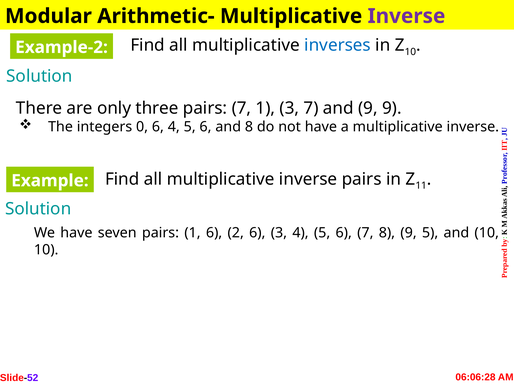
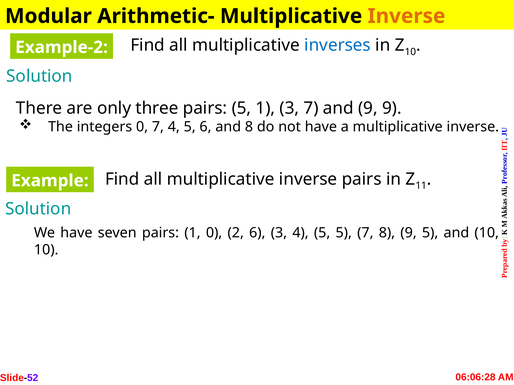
Inverse colour: purple -> orange (406, 16)
pairs 7: 7 -> 5 (241, 108)
0 6: 6 -> 7 (158, 127)
1 6: 6 -> 0 (214, 233)
3 4 5 6: 6 -> 5 (344, 233)
